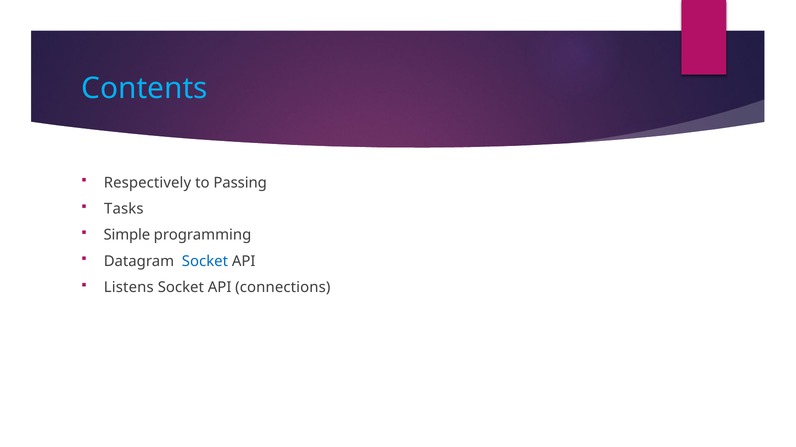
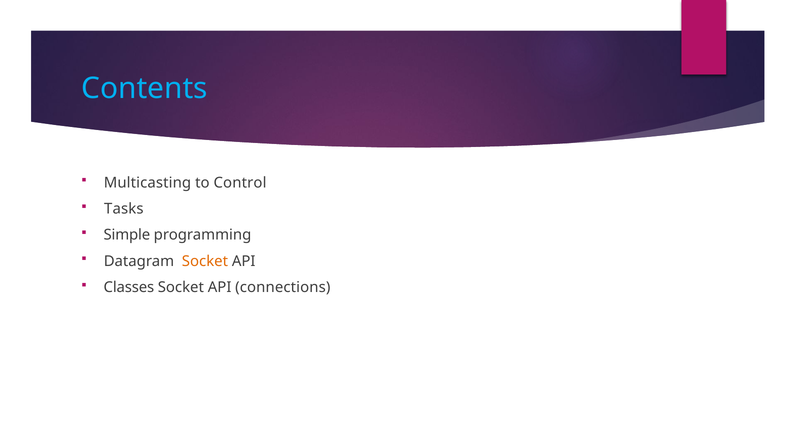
Respectively: Respectively -> Multicasting (147, 183)
Passing: Passing -> Control (240, 183)
Socket colour: blue -> orange (205, 262)
Listens: Listens -> Classes (129, 288)
